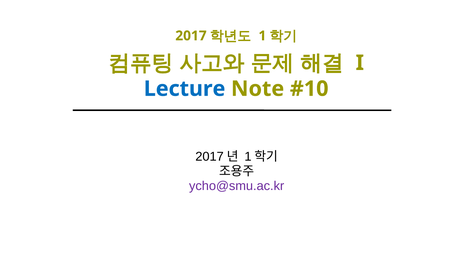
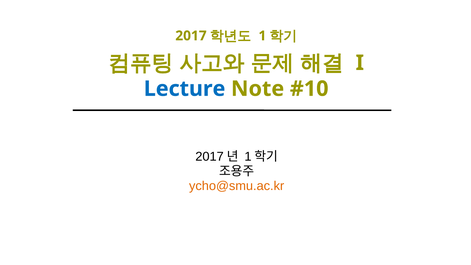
ycho@smu.ac.kr colour: purple -> orange (237, 186)
